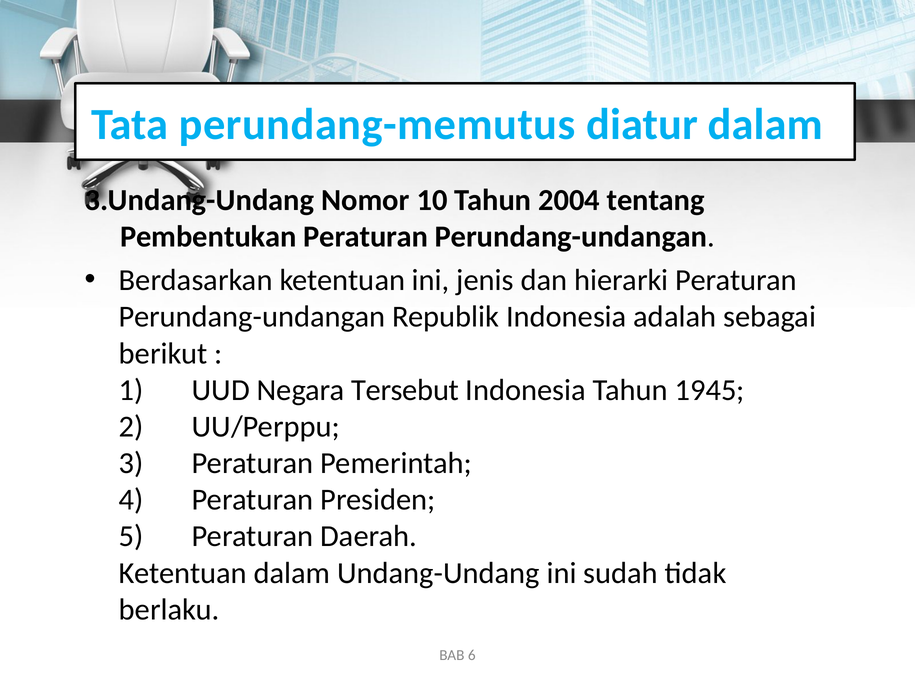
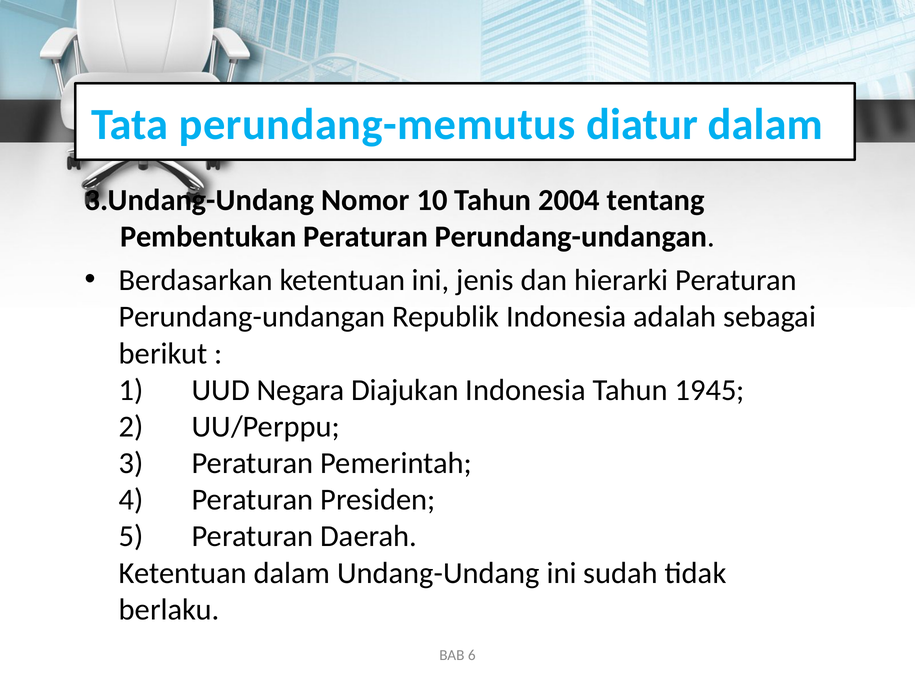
Tersebut: Tersebut -> Diajukan (405, 390)
